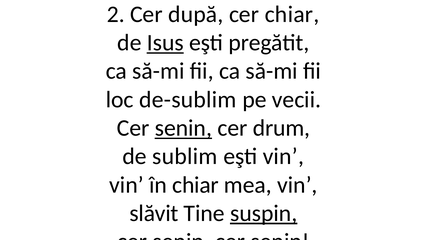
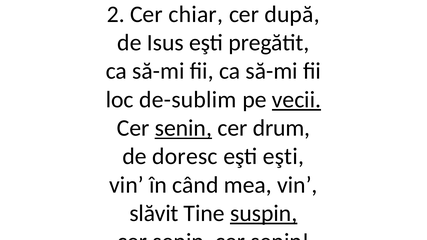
după: după -> chiar (196, 14)
cer chiar: chiar -> după (292, 14)
Isus underline: present -> none (165, 43)
vecii underline: none -> present (297, 100)
sublim: sublim -> doresc (185, 157)
eşti vinʼ: vinʼ -> eşti (283, 157)
în chiar: chiar -> când (195, 185)
